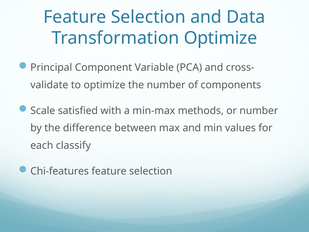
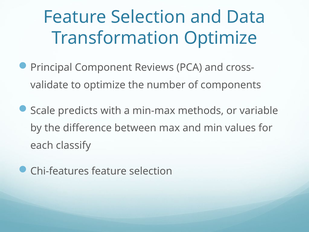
Variable: Variable -> Reviews (154, 67)
satisfied: satisfied -> predicts (78, 111)
or number: number -> variable (259, 111)
